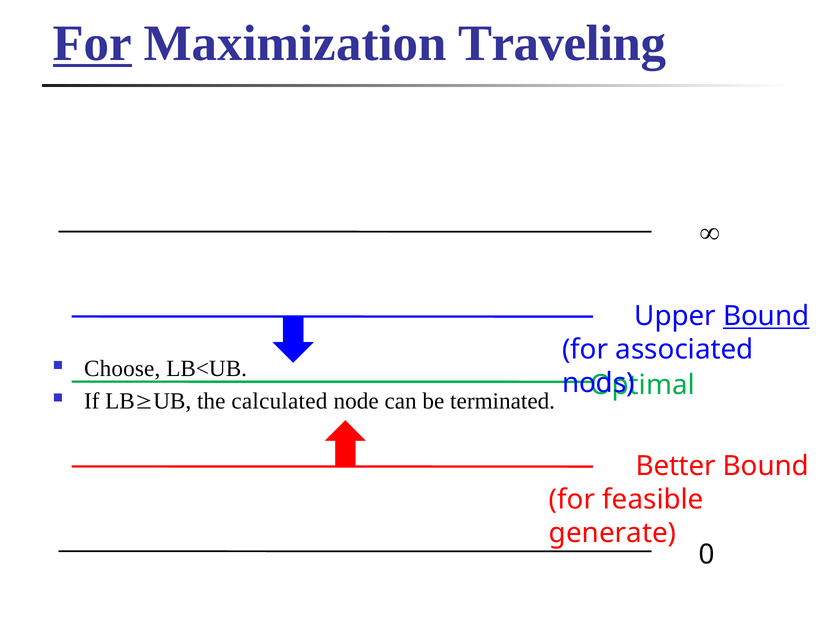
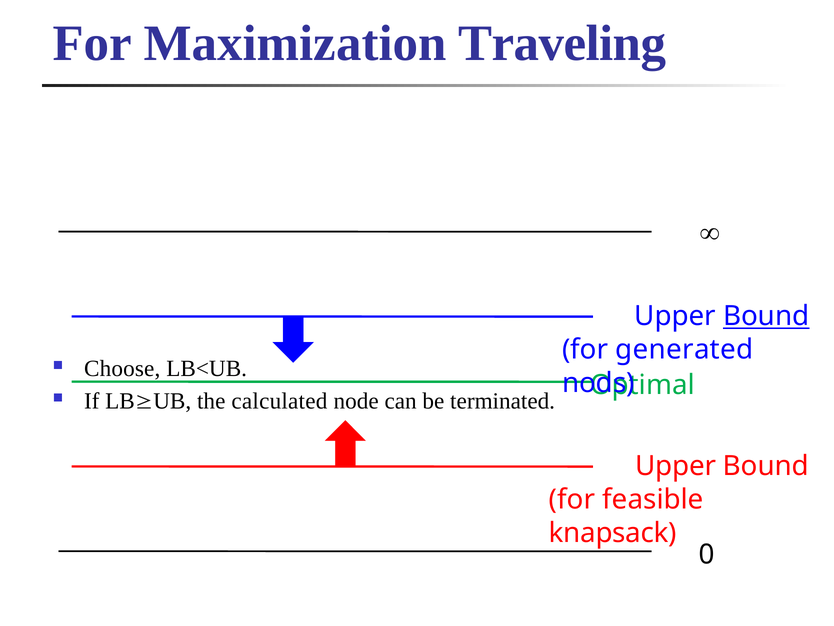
For underline: present -> none (92, 43)
associated: associated -> generated (684, 349)
Better: Better -> Upper (676, 466)
generate: generate -> knapsack (613, 532)
